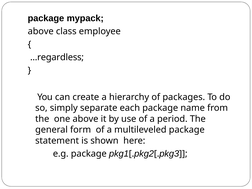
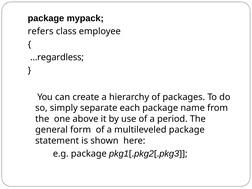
above: above -> refers (41, 31)
